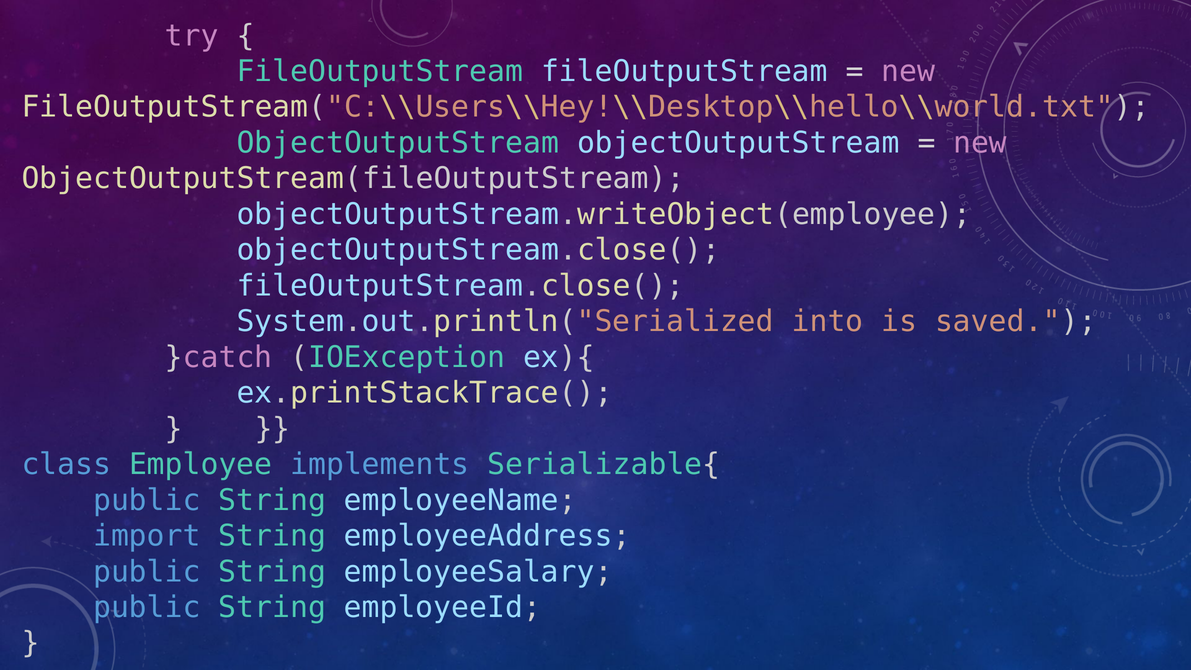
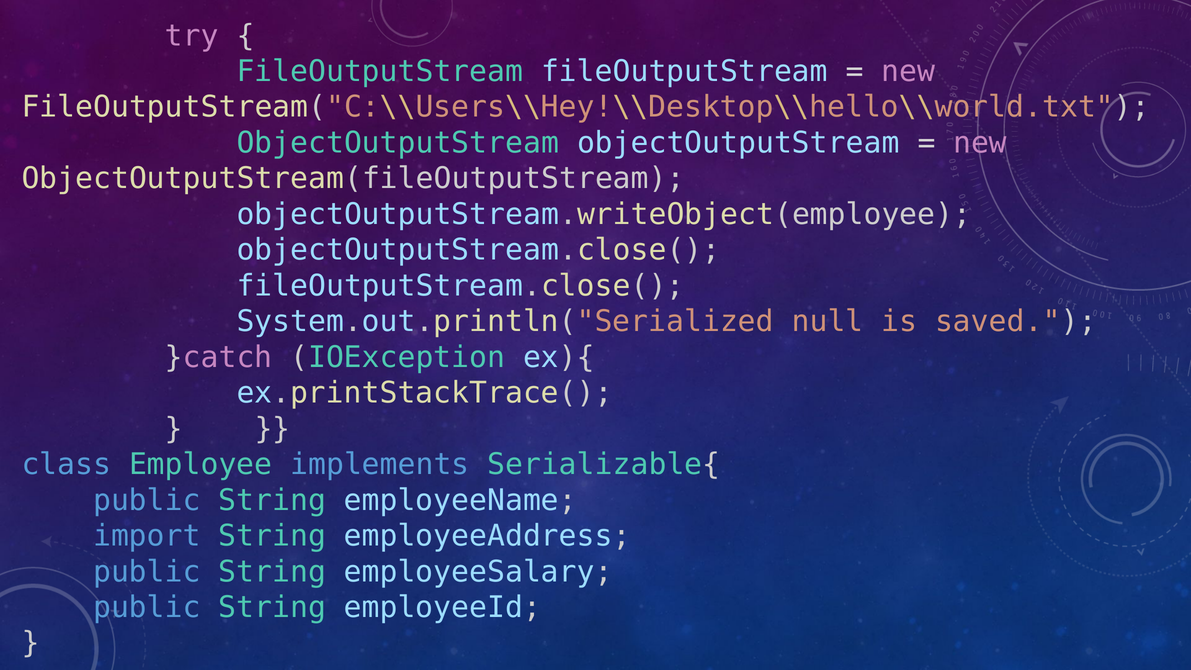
into: into -> null (828, 322)
